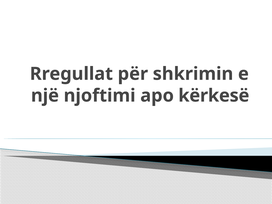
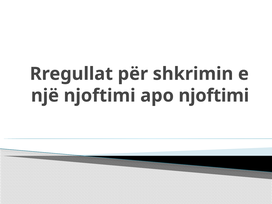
apo kërkesë: kërkesë -> njoftimi (214, 96)
